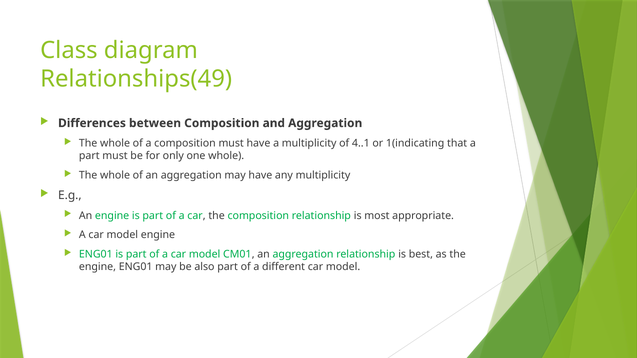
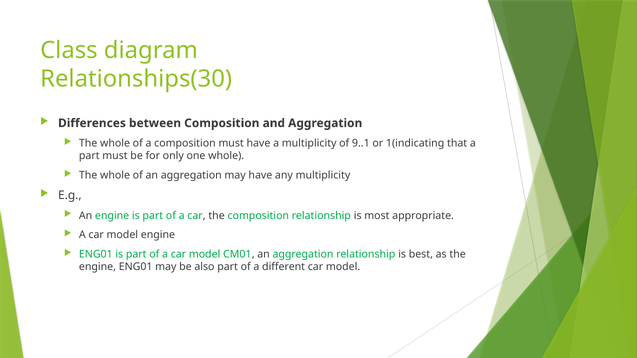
Relationships(49: Relationships(49 -> Relationships(30 (136, 79)
4..1: 4..1 -> 9..1 (361, 143)
